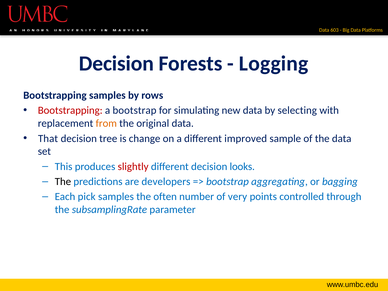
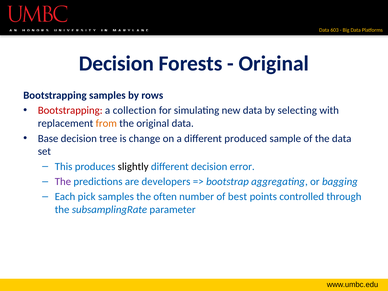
Logging: Logging -> Original (274, 63)
a bootstrap: bootstrap -> collection (135, 110)
That: That -> Base (48, 138)
improved: improved -> produced (246, 138)
slightly colour: red -> black (133, 166)
looks: looks -> error (242, 166)
The colour: black -> purple (63, 182)
very: very -> best (238, 197)
